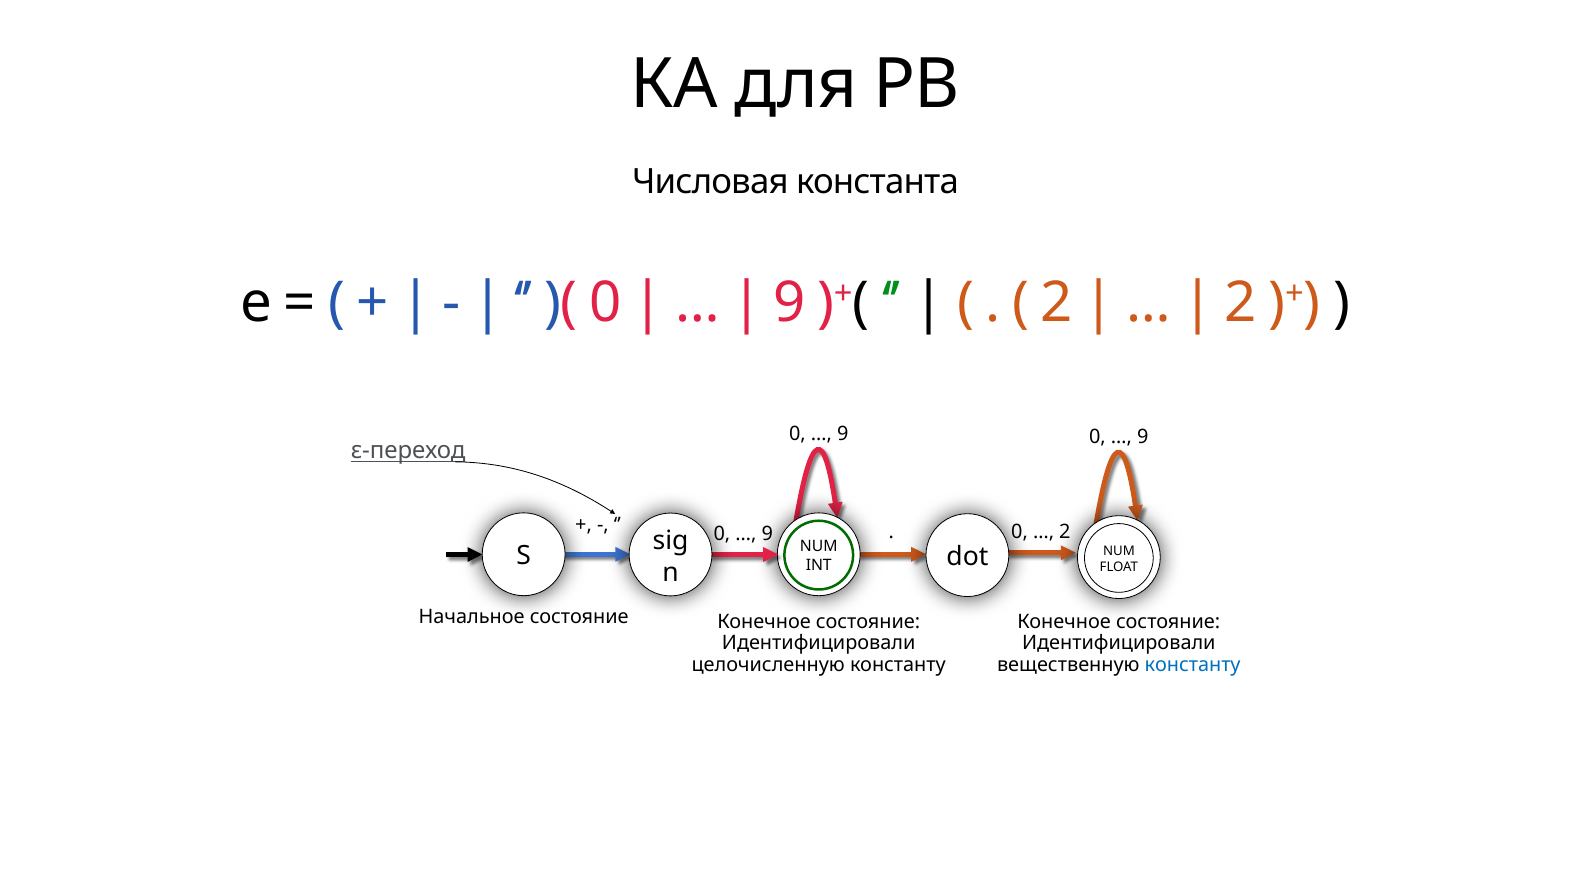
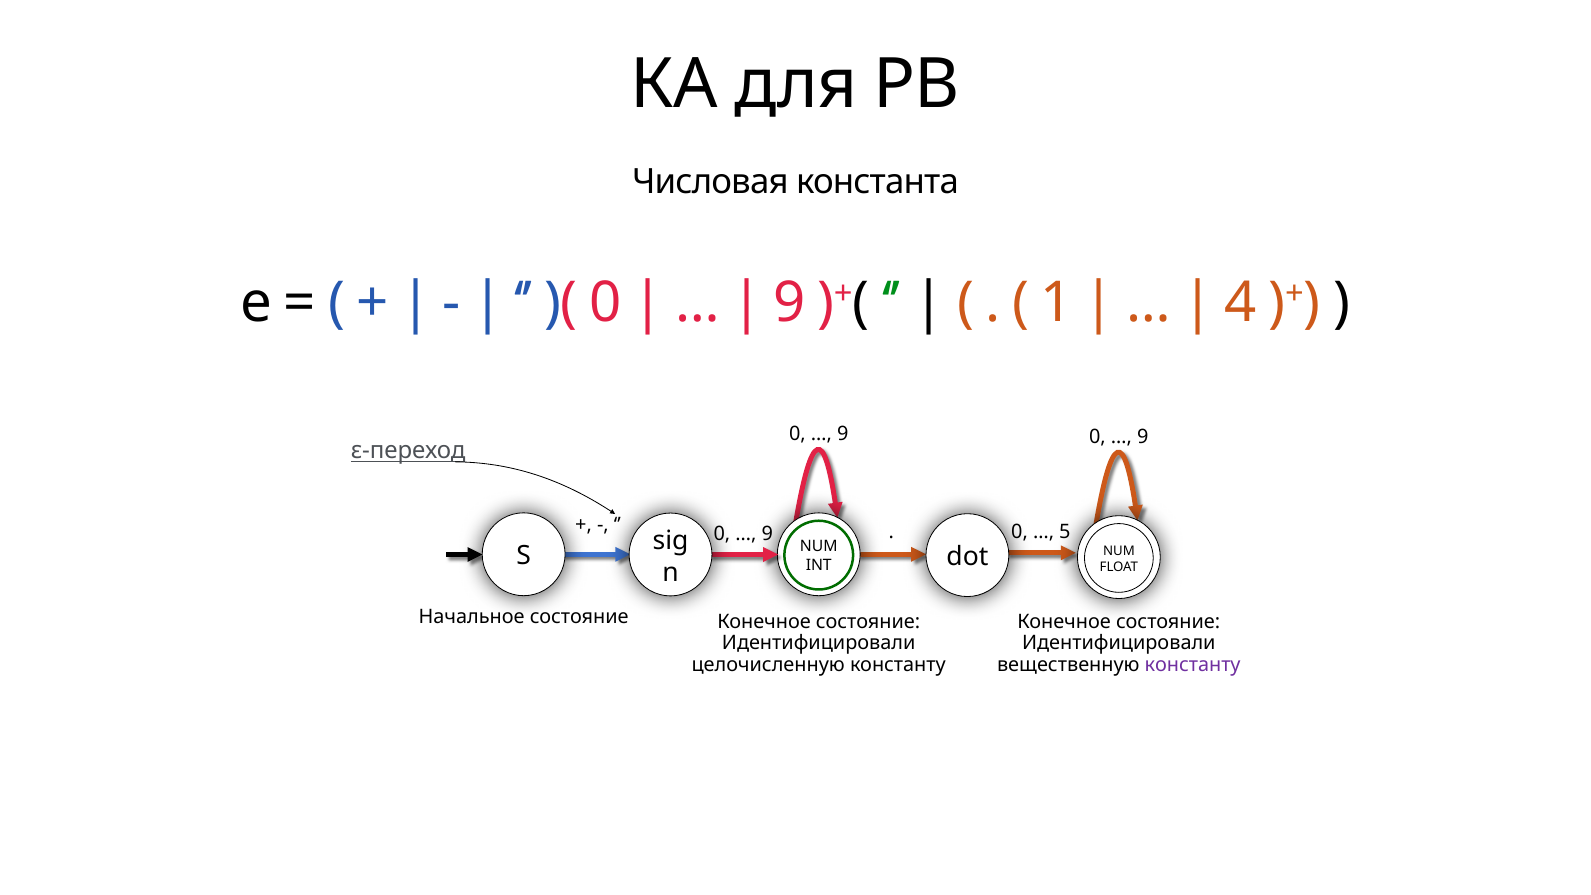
2: 2 -> 1 (1057, 303)
2: 2 -> 4 (1241, 303)
2: 2 -> 5 (1065, 532)
константу colour: blue -> purple (1193, 665)
